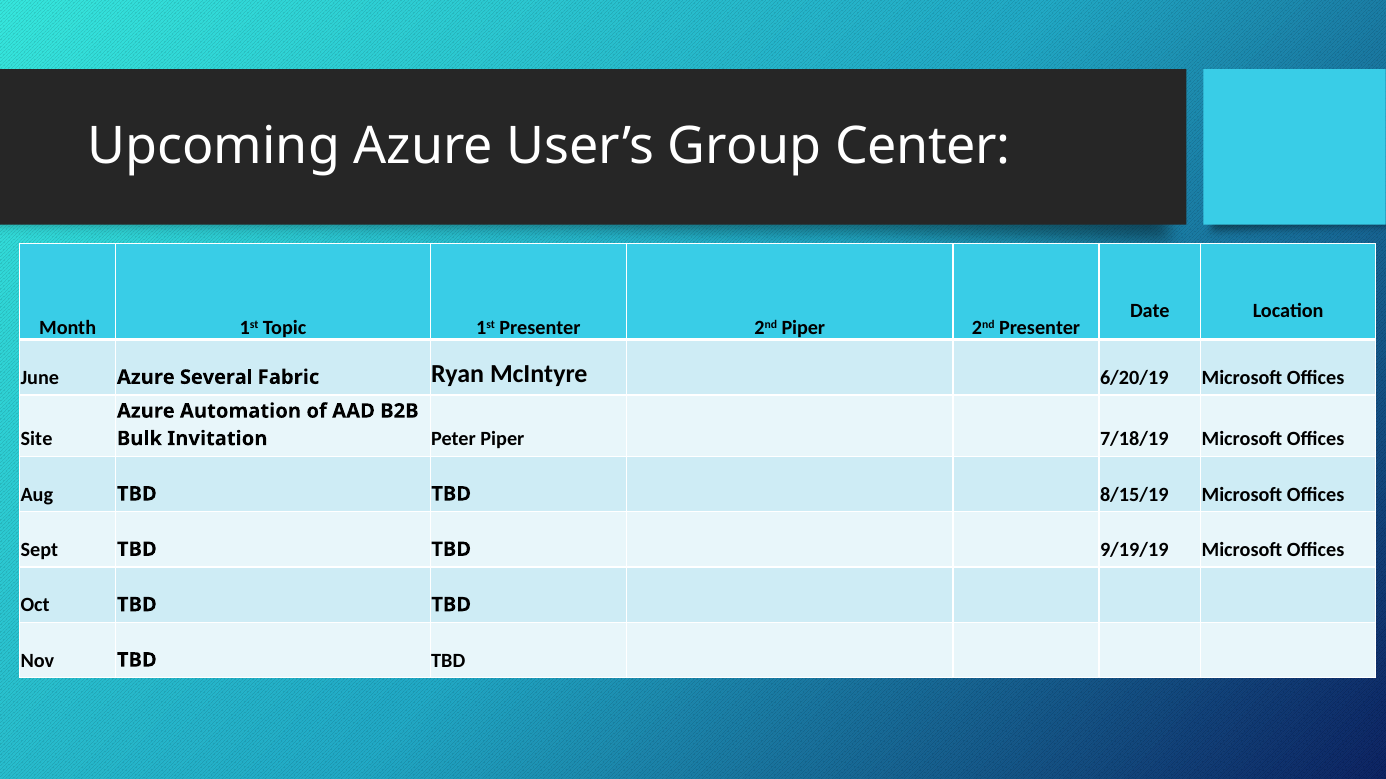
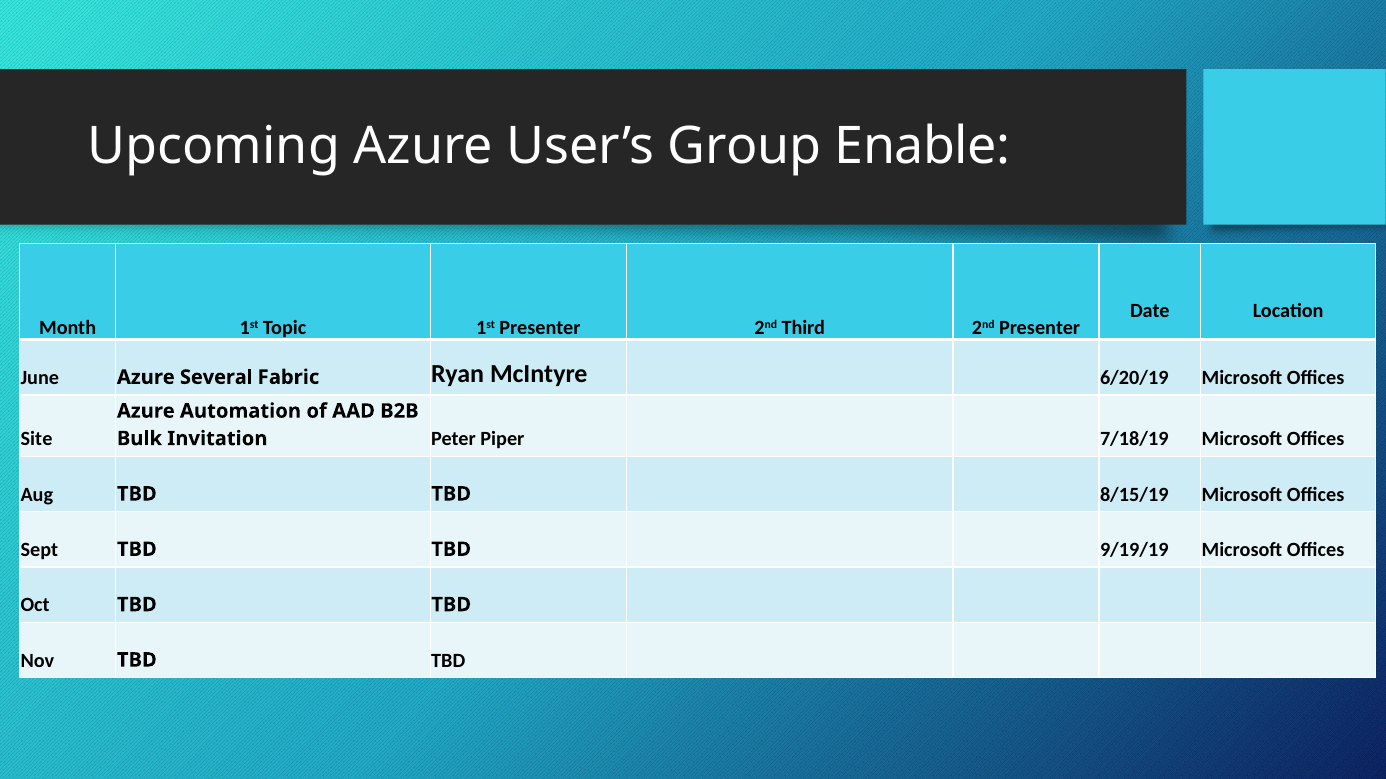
Center: Center -> Enable (923, 147)
2nd Piper: Piper -> Third (803, 328)
